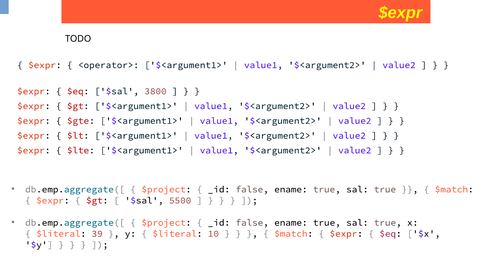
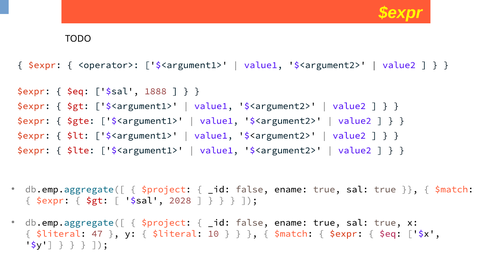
3800: 3800 -> 1888 (156, 91)
5500: 5500 -> 2028 (180, 200)
39: 39 -> 47 (97, 233)
